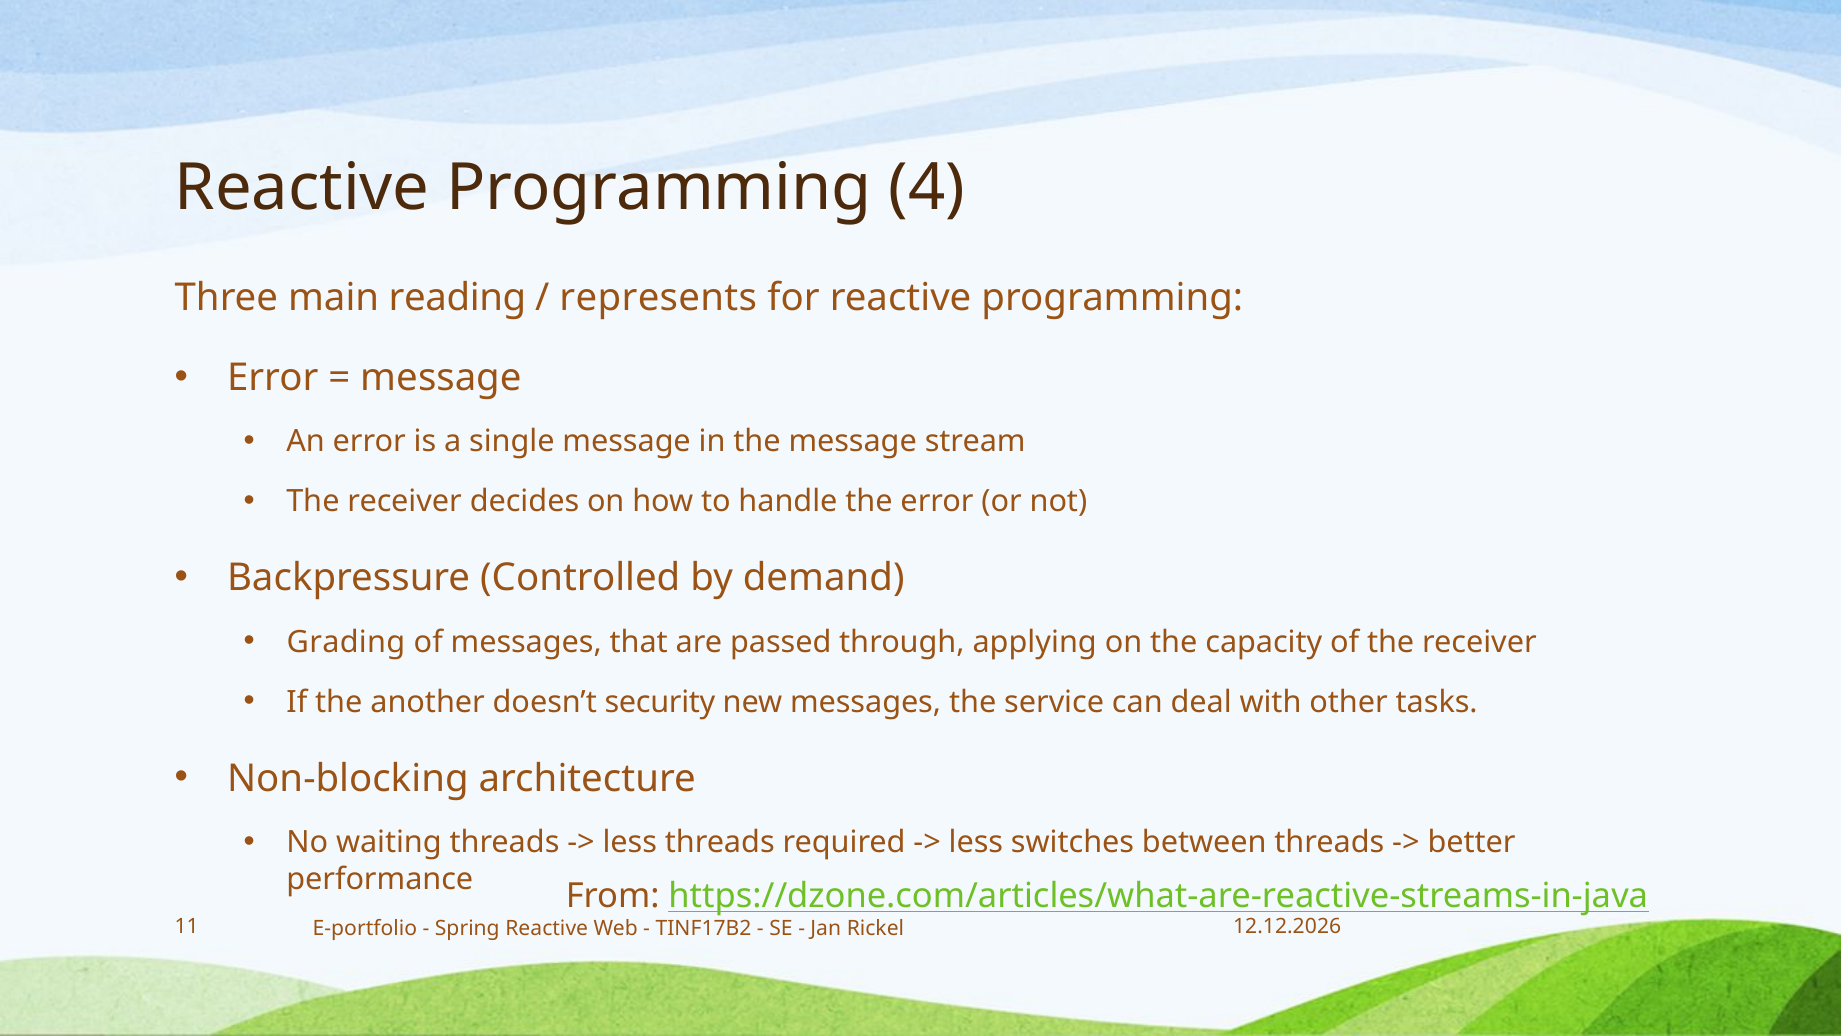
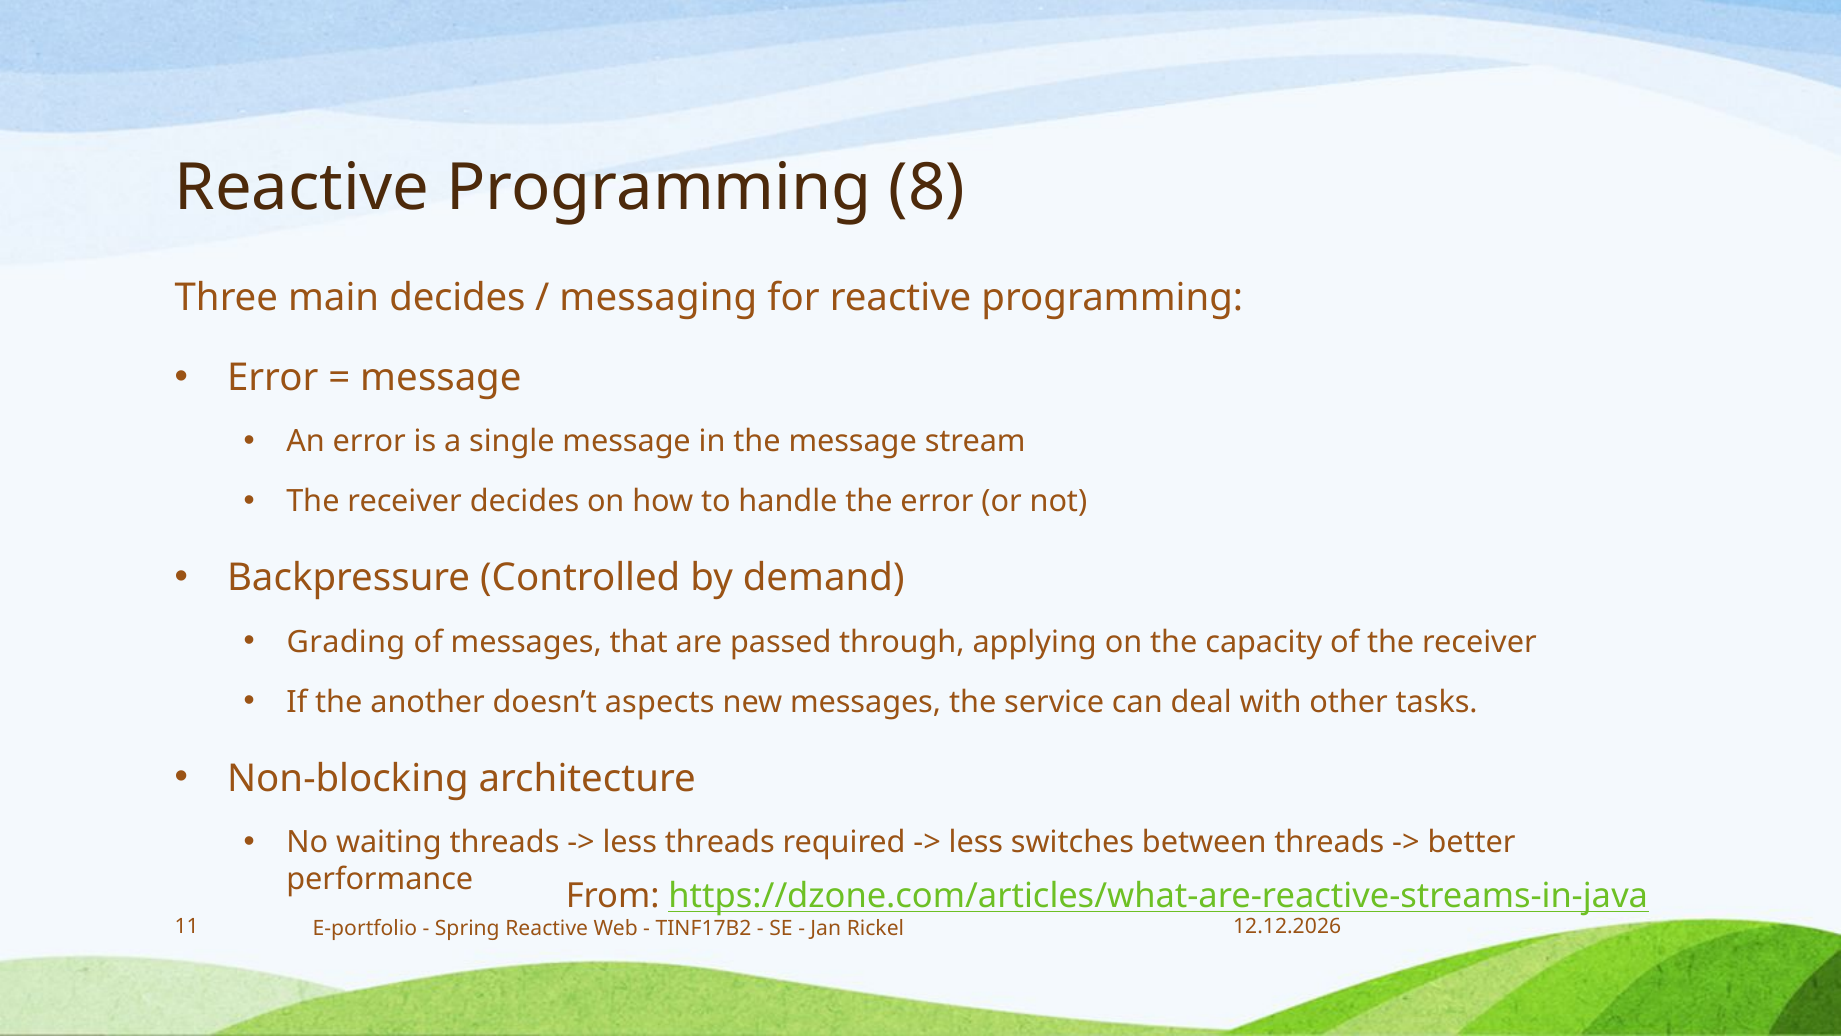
4: 4 -> 8 (927, 188)
main reading: reading -> decides (457, 297)
represents: represents -> messaging (658, 297)
security: security -> aspects (660, 702)
